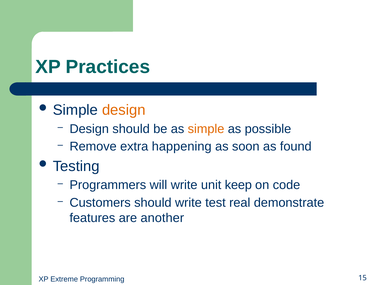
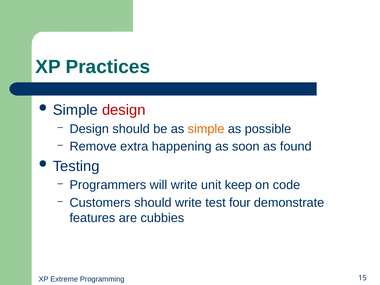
design colour: orange -> red (124, 110)
real: real -> four (240, 203)
another: another -> cubbies (162, 218)
